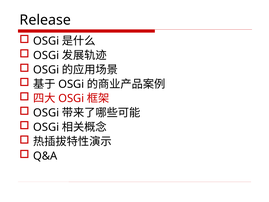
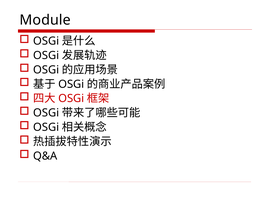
Release: Release -> Module (45, 20)
